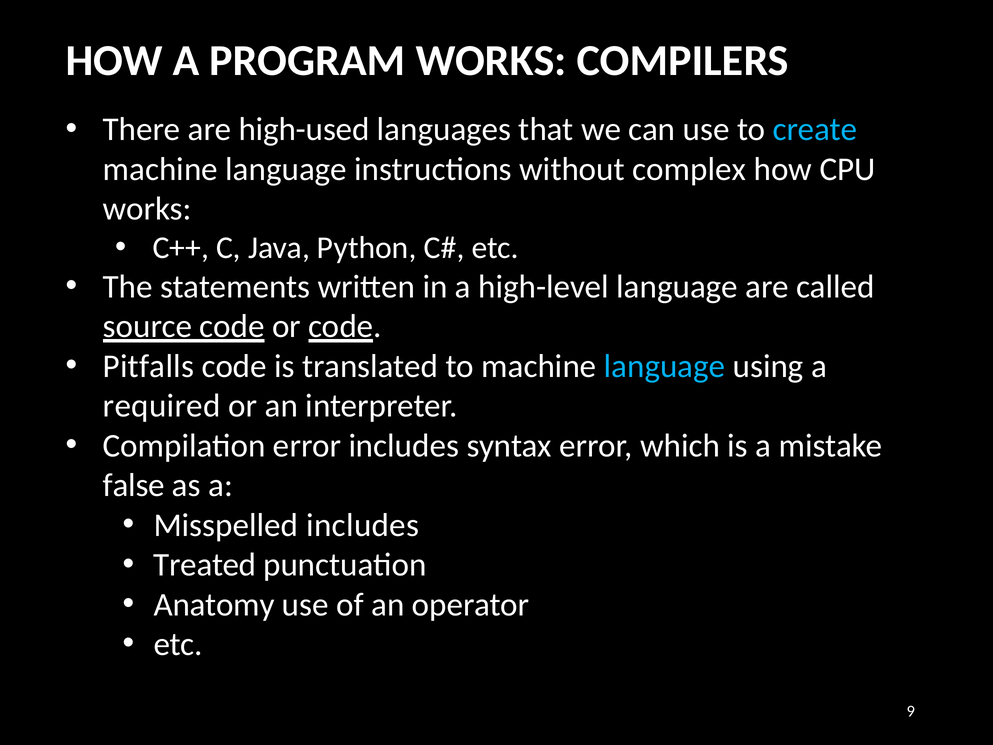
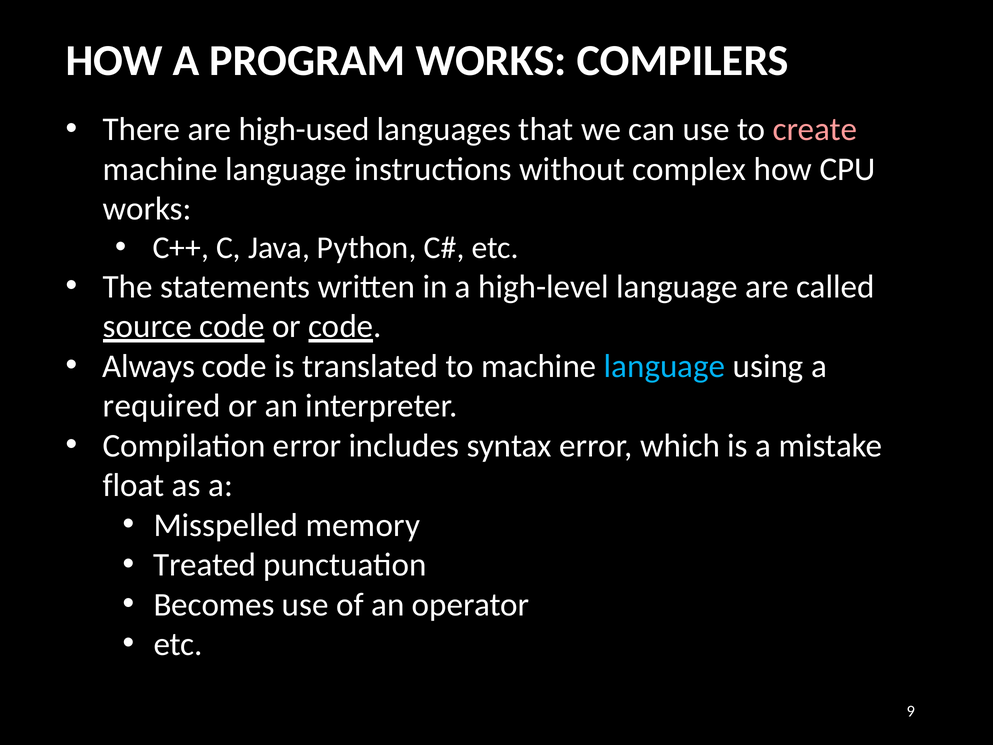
create colour: light blue -> pink (815, 129)
Pitfalls: Pitfalls -> Always (149, 366)
false: false -> float (134, 485)
Misspelled includes: includes -> memory (363, 525)
Anatomy: Anatomy -> Becomes (214, 604)
